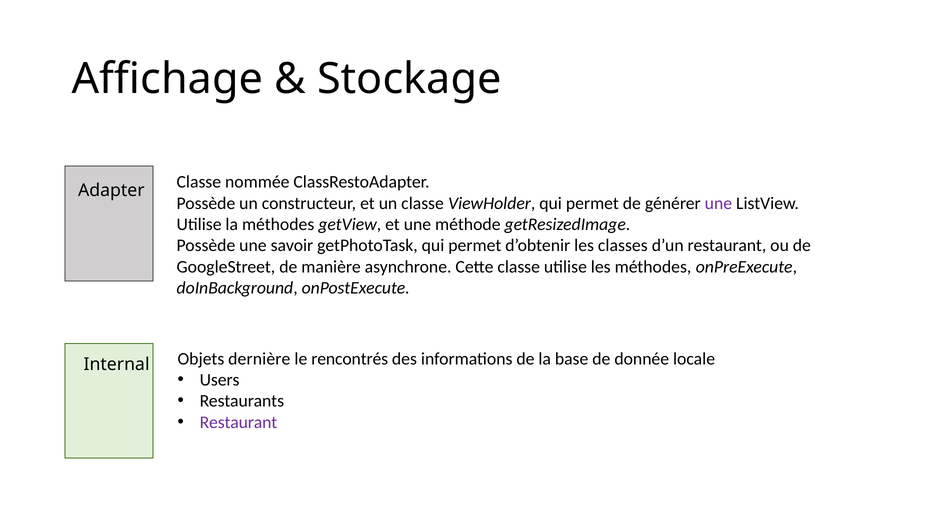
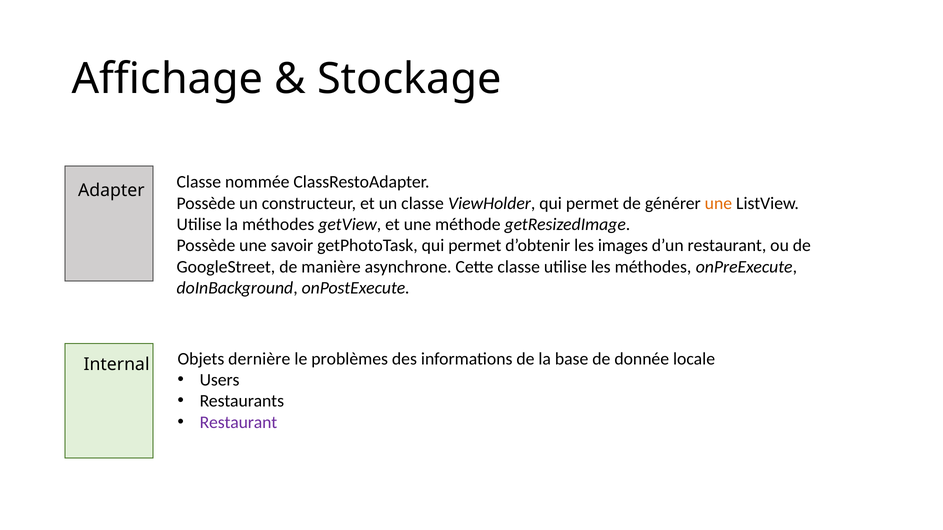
une colour: purple -> orange (718, 203)
classes: classes -> images (623, 246)
rencontrés: rencontrés -> problèmes (350, 359)
